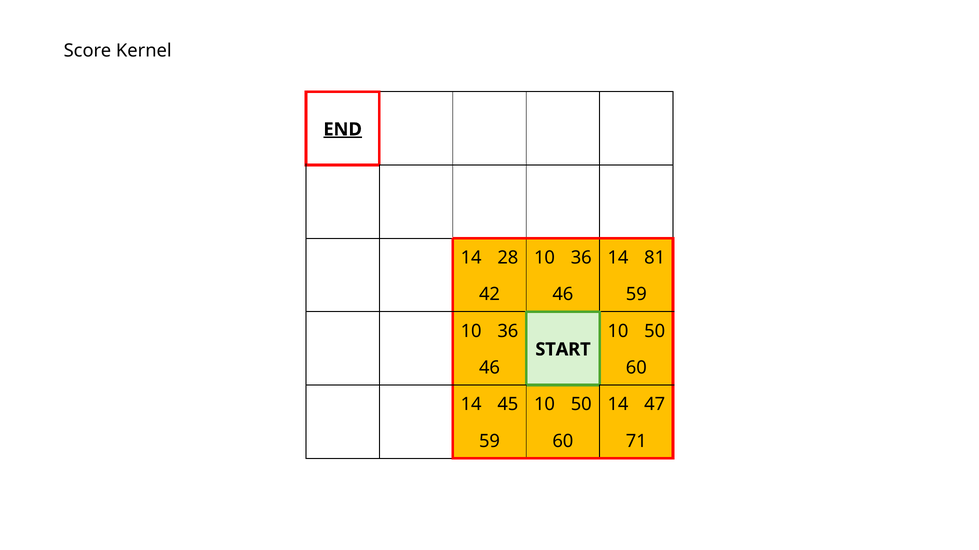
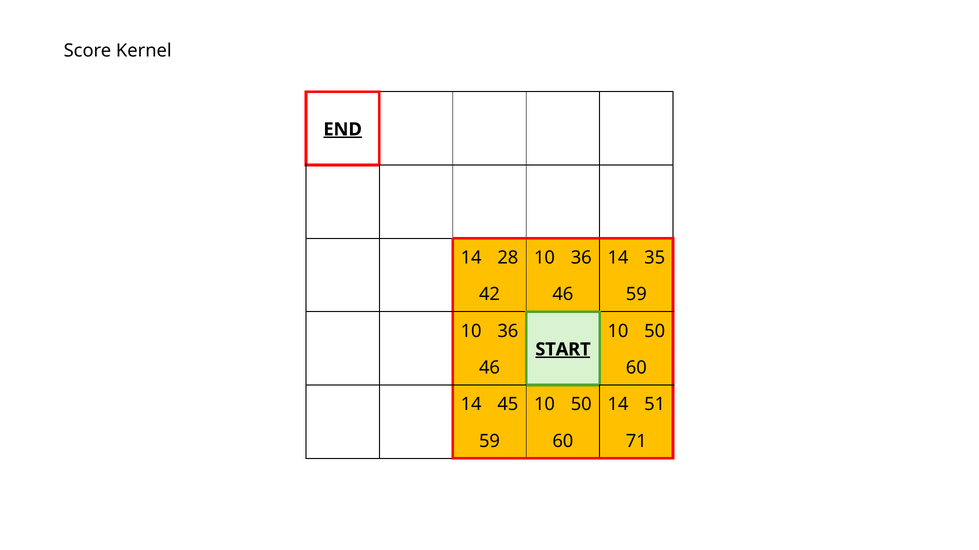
81: 81 -> 35 (655, 258)
START underline: none -> present (563, 350)
47: 47 -> 51 (655, 405)
